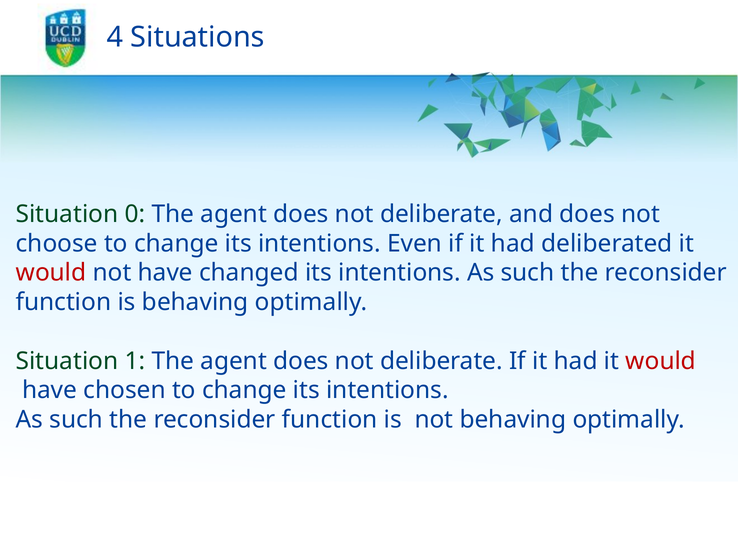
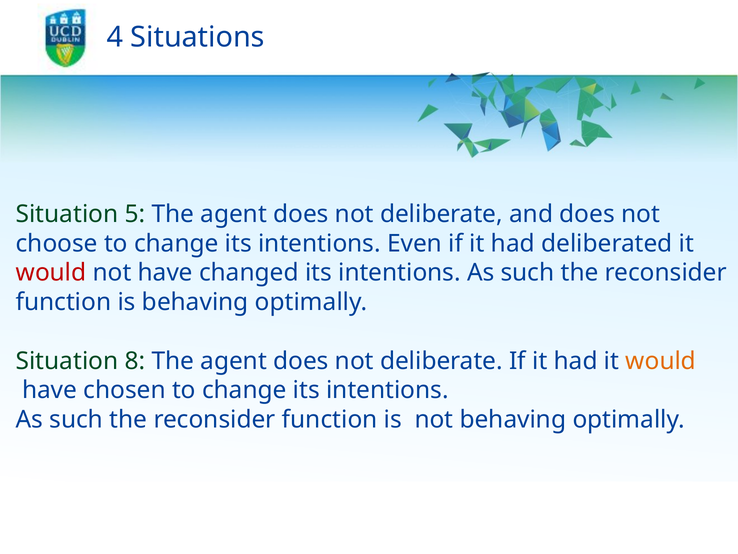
0: 0 -> 5 (135, 214)
1: 1 -> 8 (135, 361)
would colour: red -> orange (661, 361)
